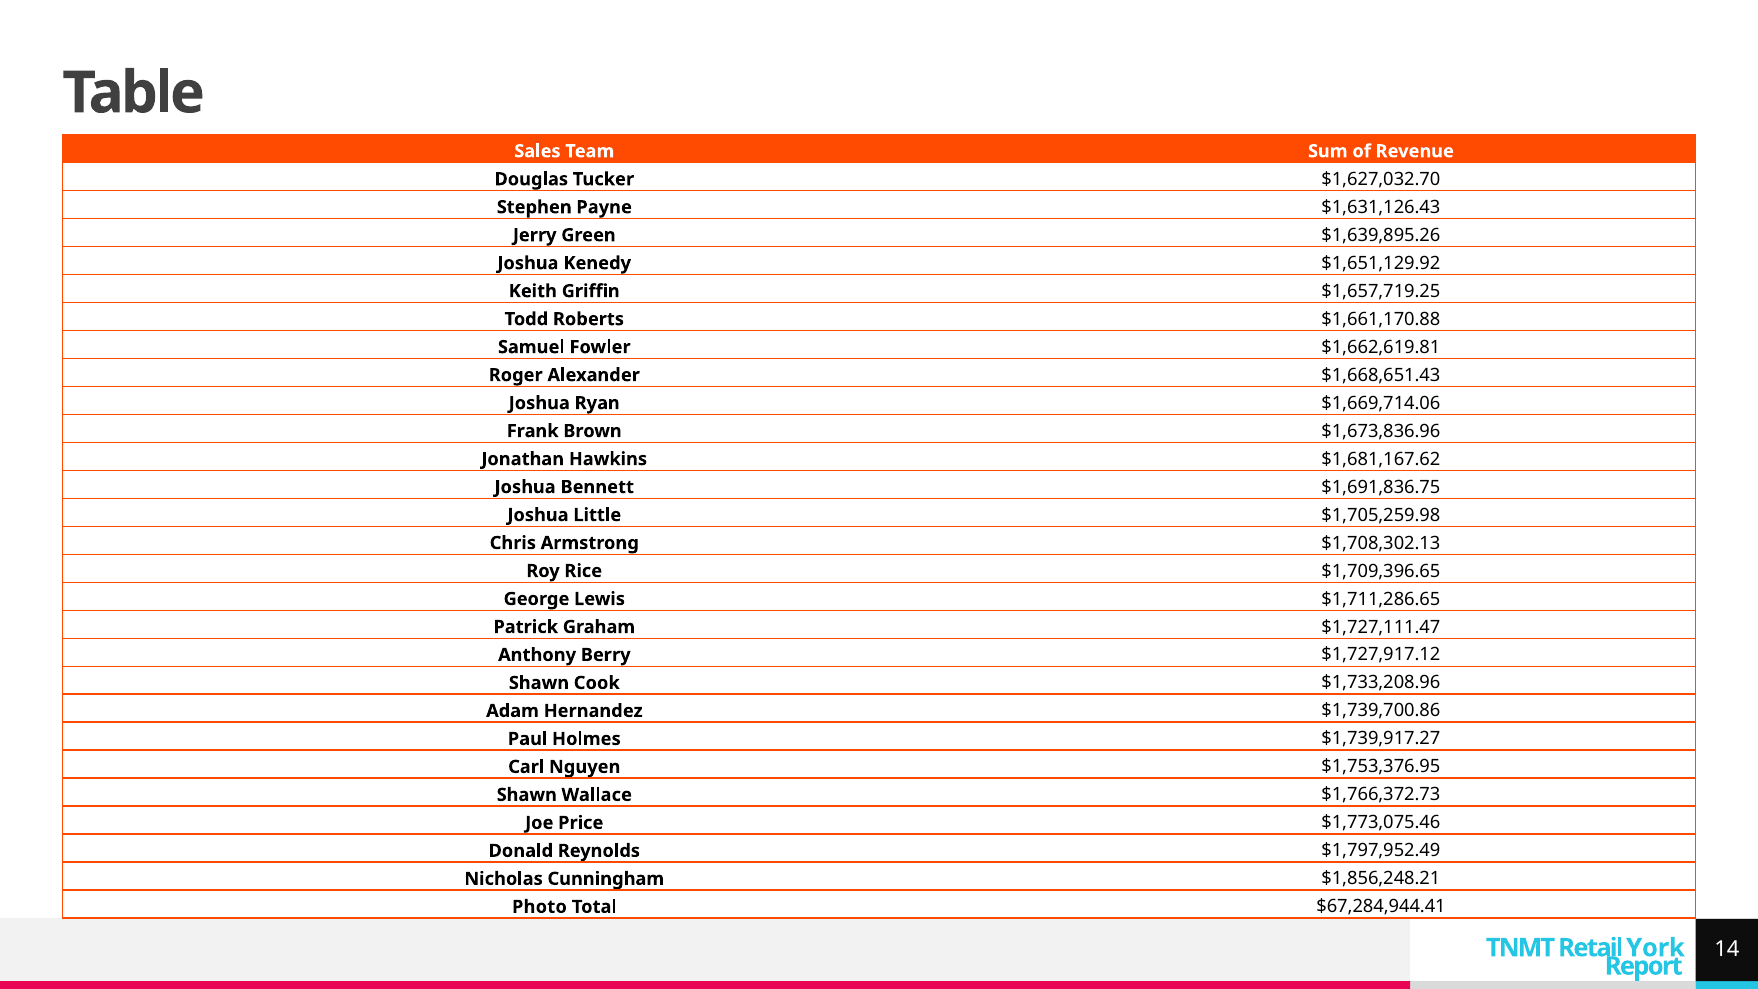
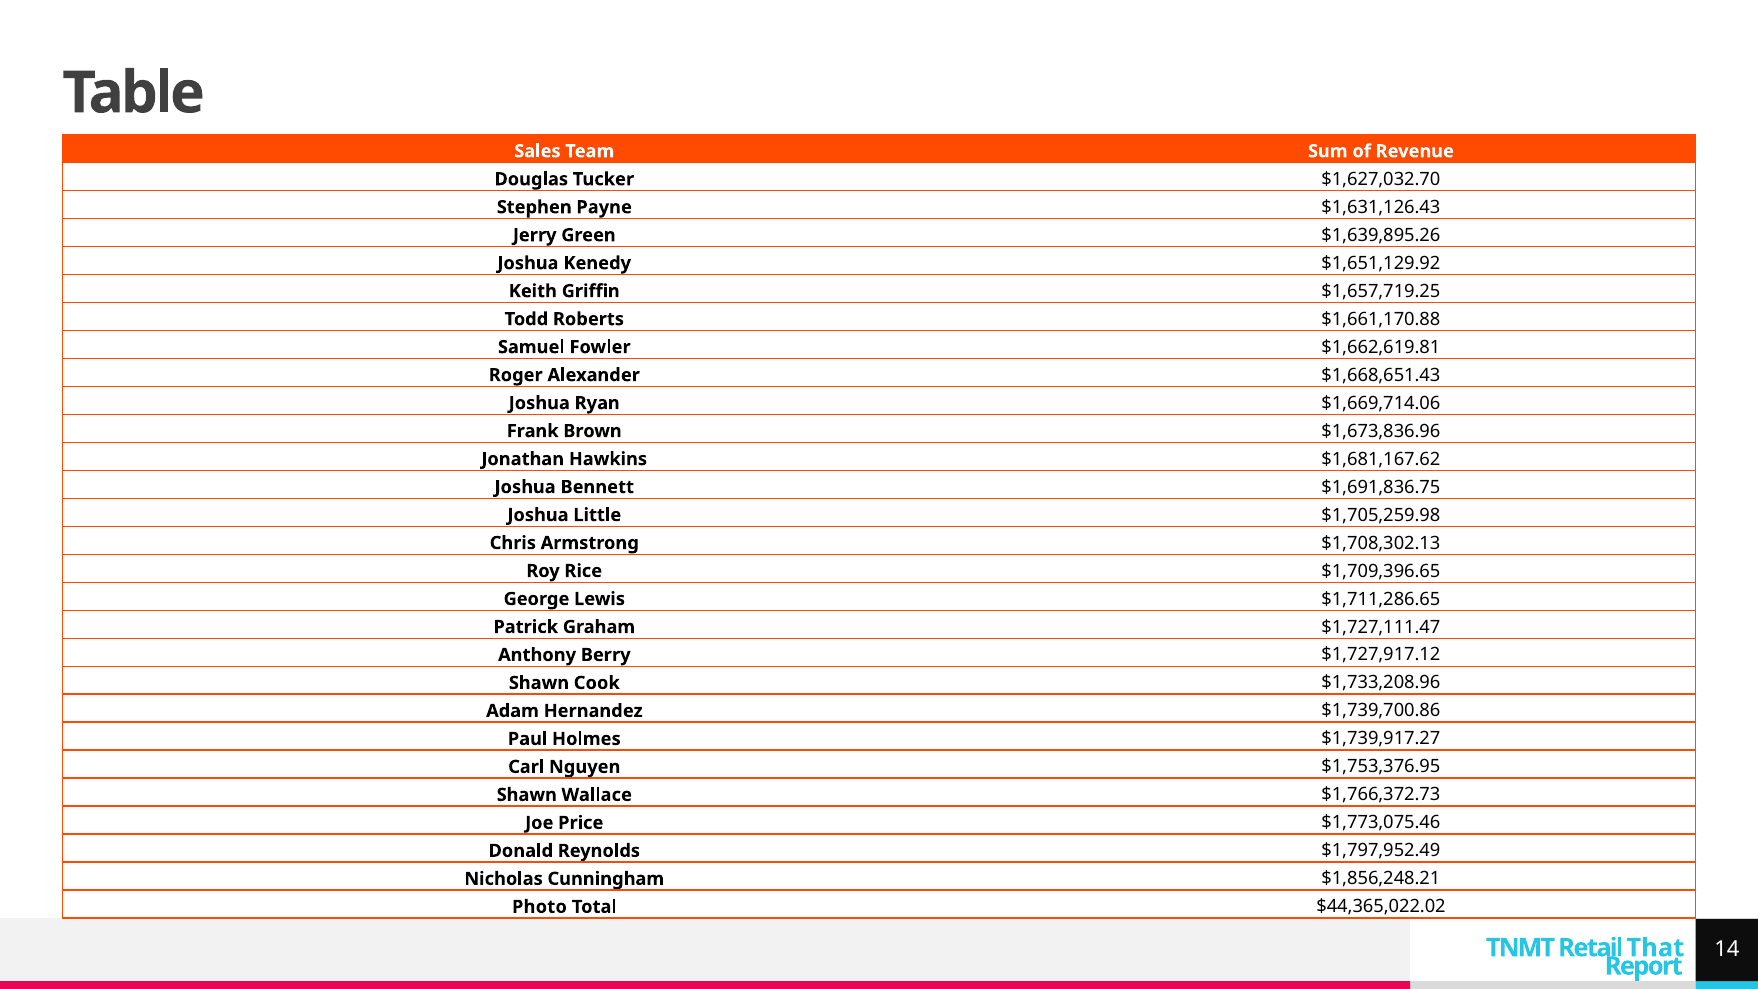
$67,284,944.41: $67,284,944.41 -> $44,365,022.02 (1381, 907)
York: York -> That (1655, 948)
